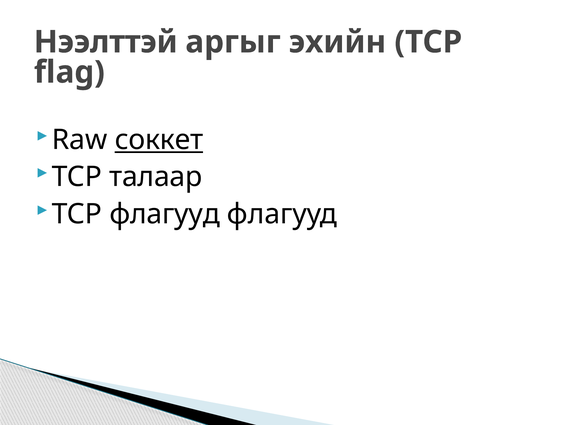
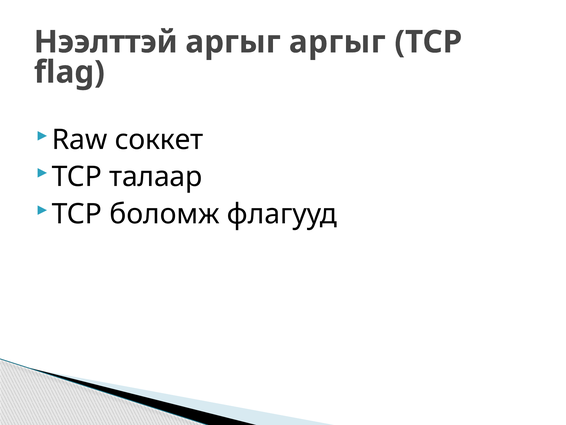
аргыг эхийн: эхийн -> аргыг (337, 42)
соккет underline: present -> none (159, 140)
ТСР флагууд: флагууд -> боломж (165, 214)
